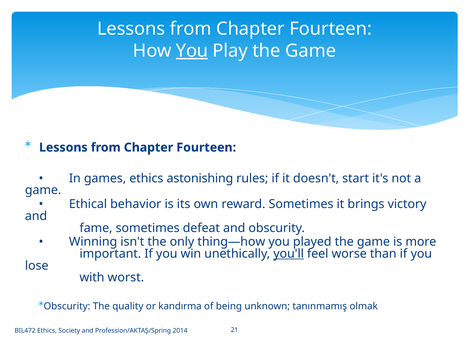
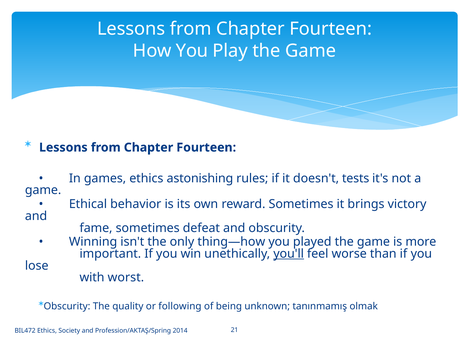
You underline: present -> none (192, 51)
start: start -> tests (356, 178)
kandırma: kandırma -> following (180, 306)
